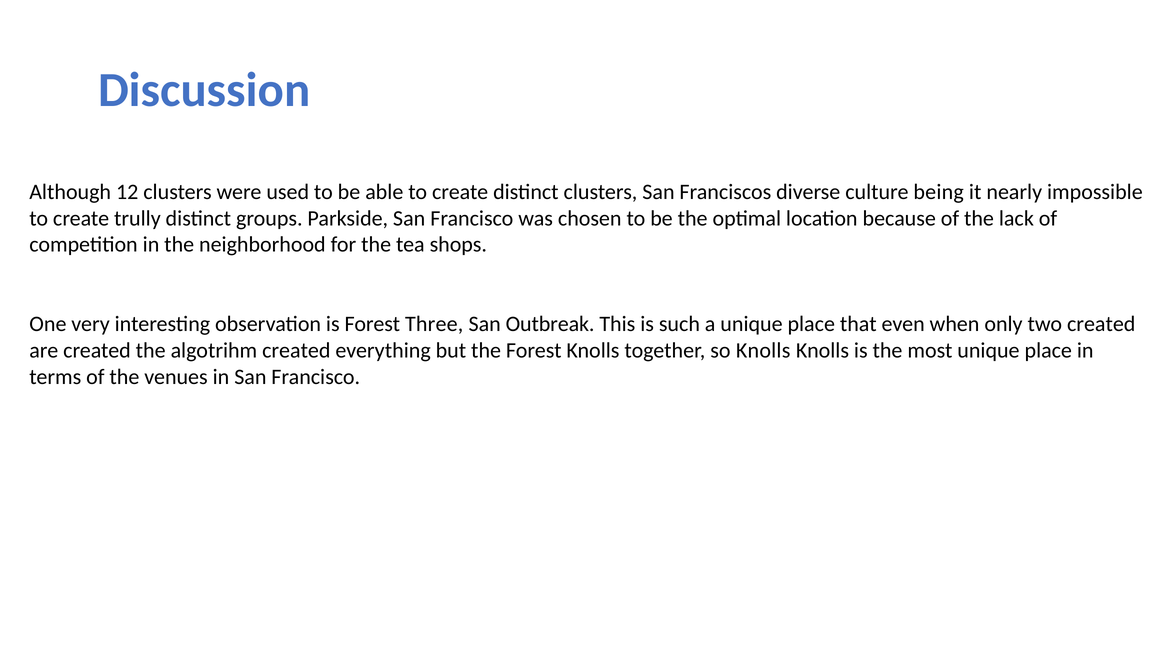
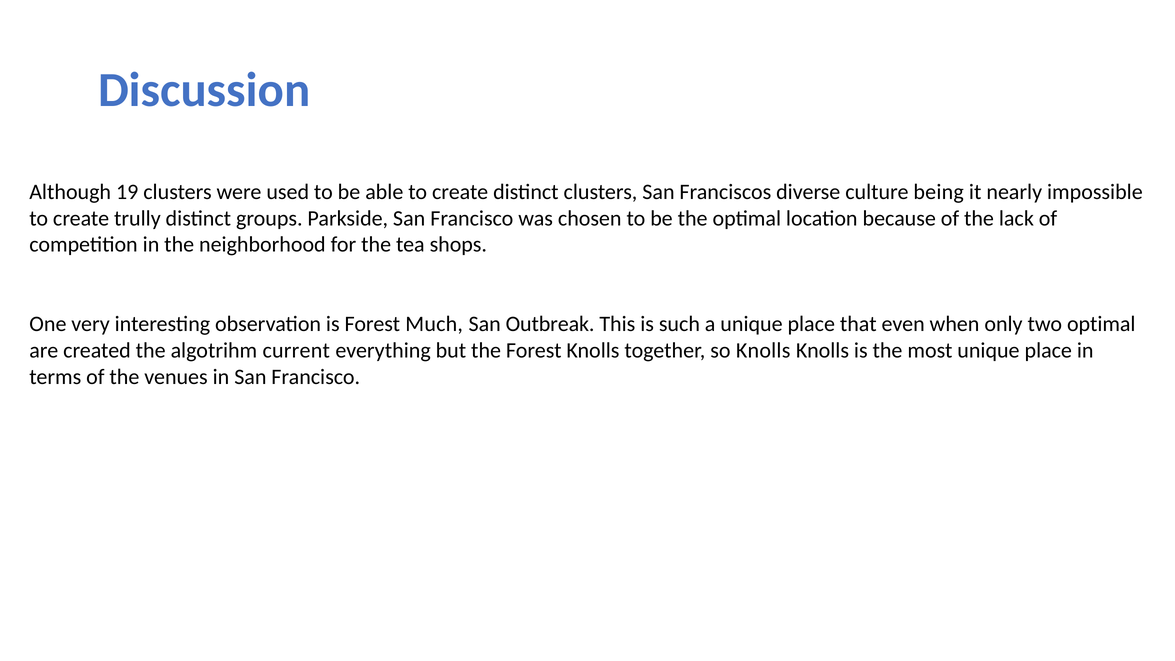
12: 12 -> 19 (127, 192)
Three: Three -> Much (434, 324)
two created: created -> optimal (1101, 324)
algotrihm created: created -> current (296, 350)
